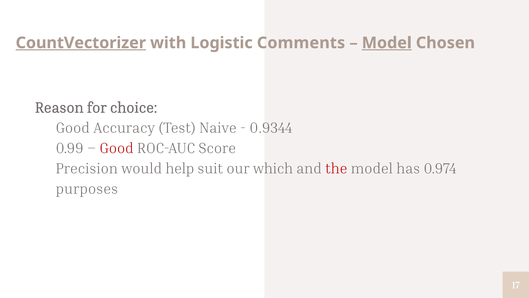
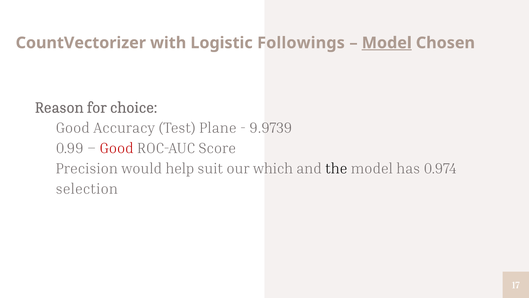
CountVectorizer underline: present -> none (81, 43)
Comments: Comments -> Followings (301, 43)
Naive: Naive -> Plane (218, 128)
0.9344: 0.9344 -> 9.9739 (271, 128)
the colour: red -> black (336, 168)
purposes: purposes -> selection (87, 189)
